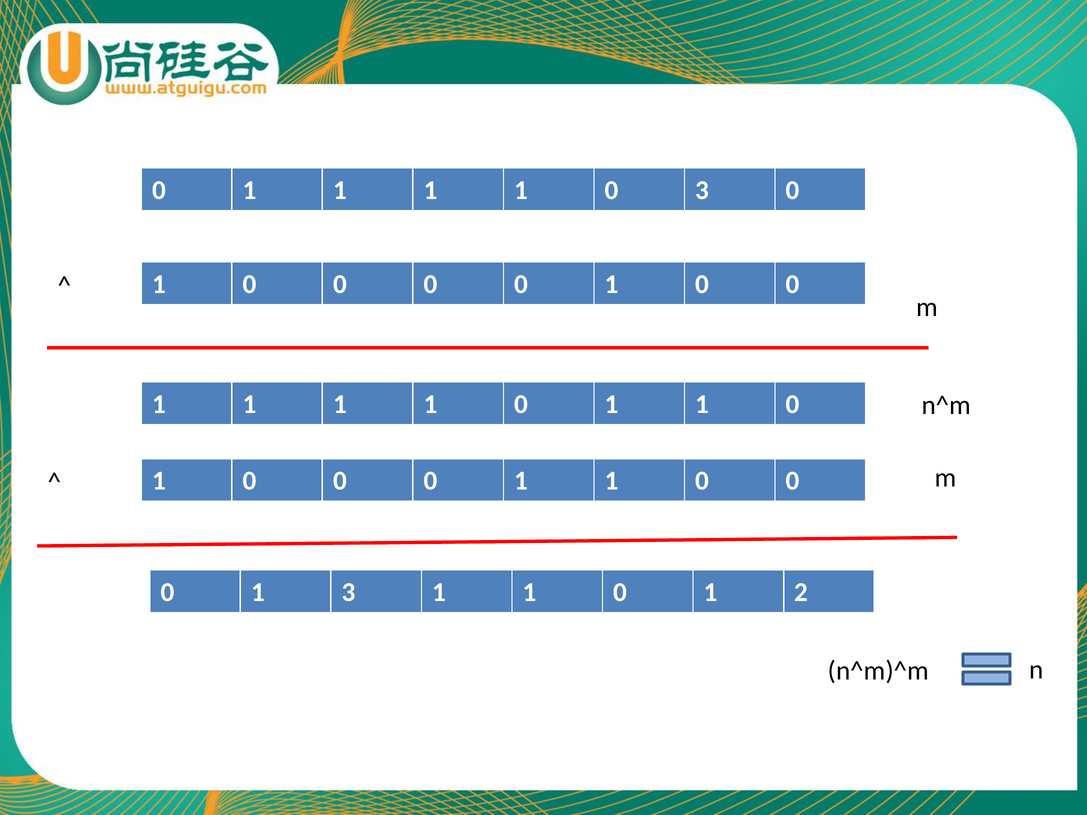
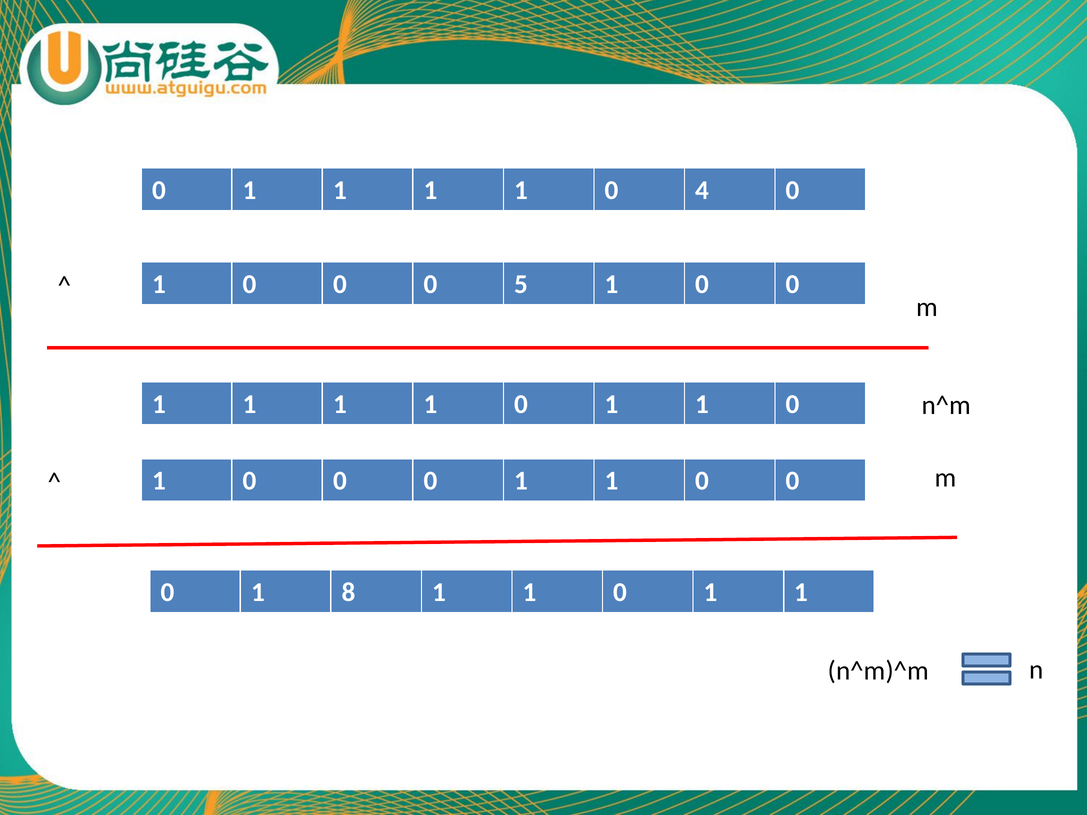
0 3: 3 -> 4 (702, 190)
0 0 0 0: 0 -> 5 (521, 284)
1 3: 3 -> 8 (349, 593)
2: 2 -> 1 (801, 593)
